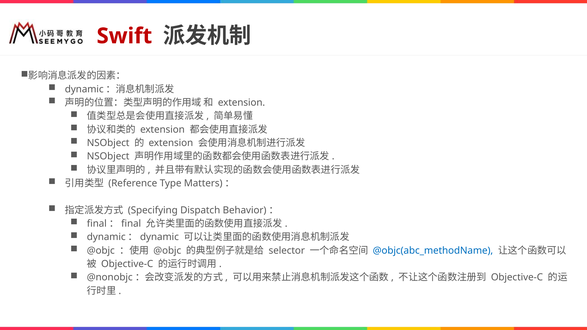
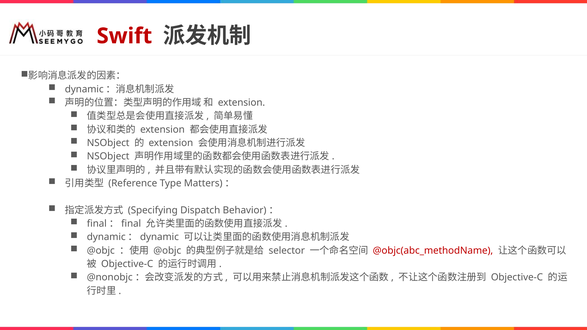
@objc(abc_methodName colour: blue -> red (433, 251)
